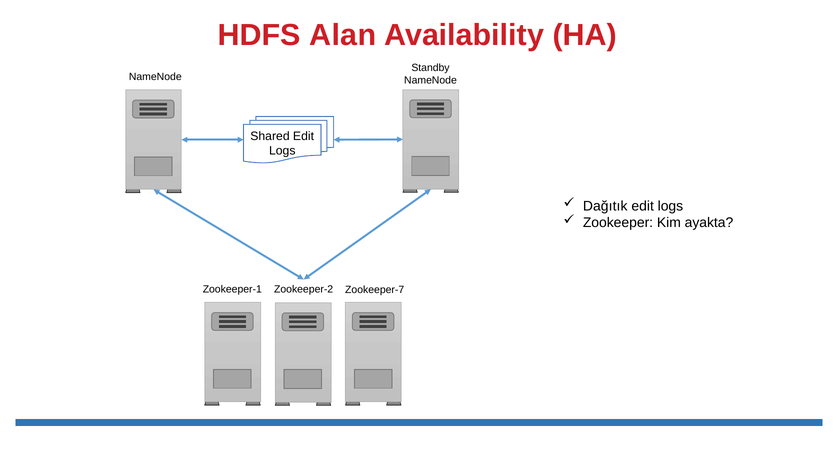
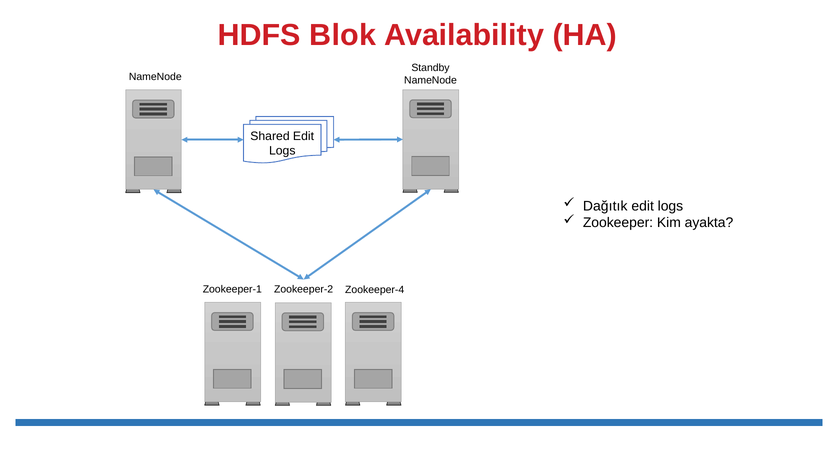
Alan: Alan -> Blok (343, 35)
Zookeeper-7: Zookeeper-7 -> Zookeeper-4 (375, 290)
